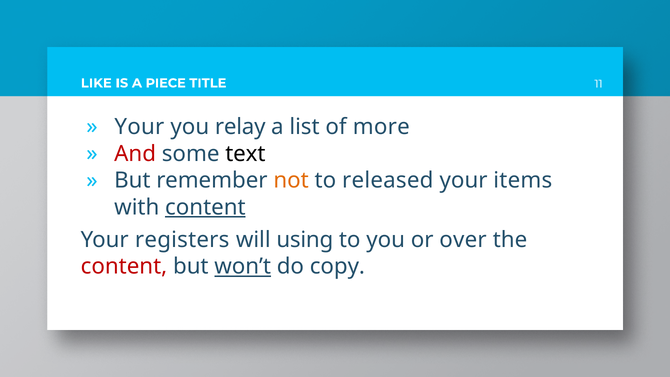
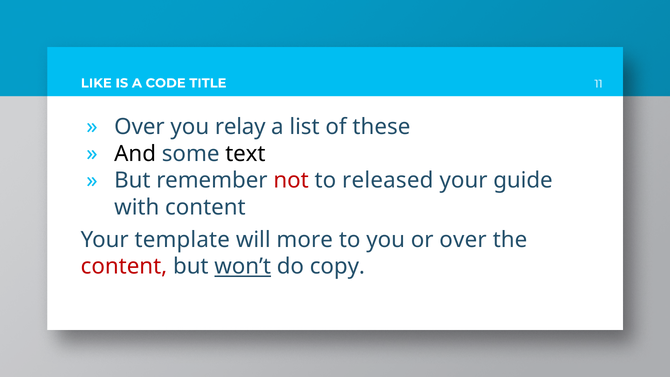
PIECE: PIECE -> CODE (166, 83)
Your: Your -> Over (139, 127)
more: more -> these (381, 127)
And colour: red -> black (135, 154)
not colour: orange -> red (291, 180)
items: items -> guide (523, 180)
content underline: present -> none (205, 207)
registers: registers -> template (182, 240)
using: using -> more (305, 240)
